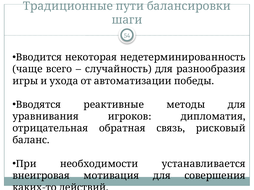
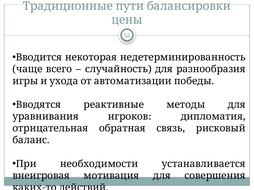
шаги: шаги -> цены (127, 20)
